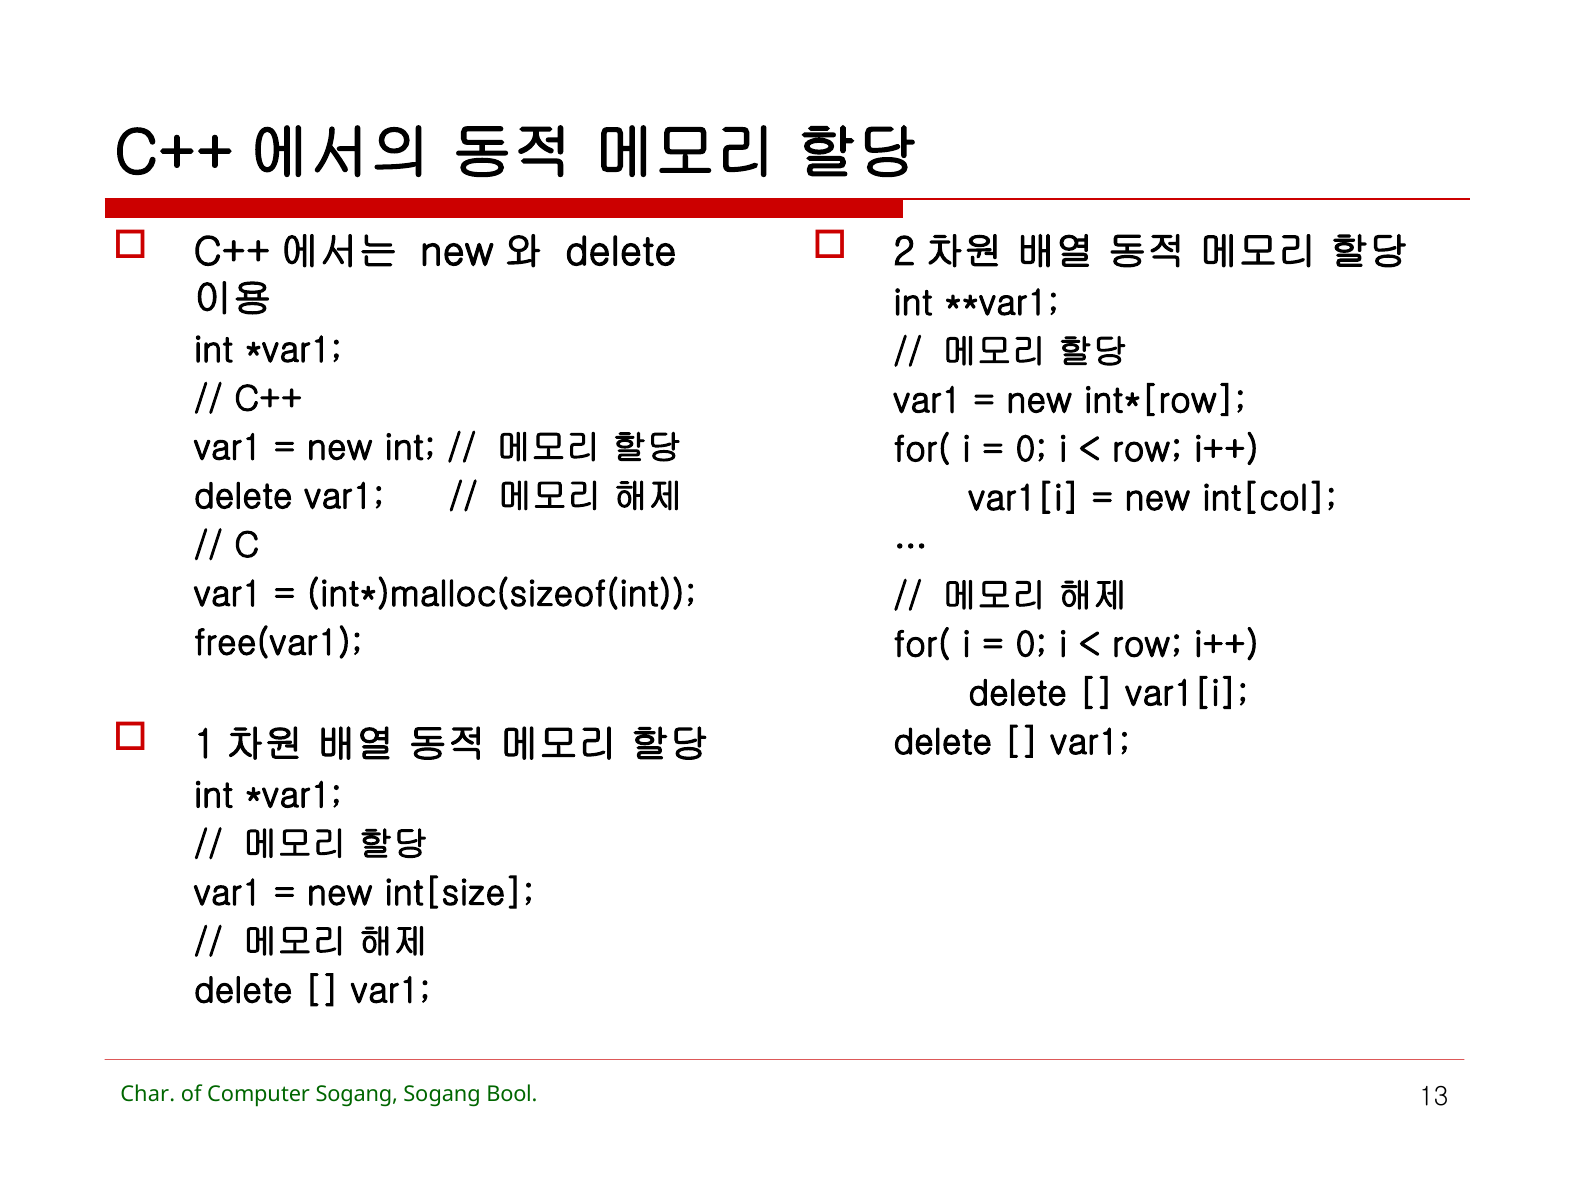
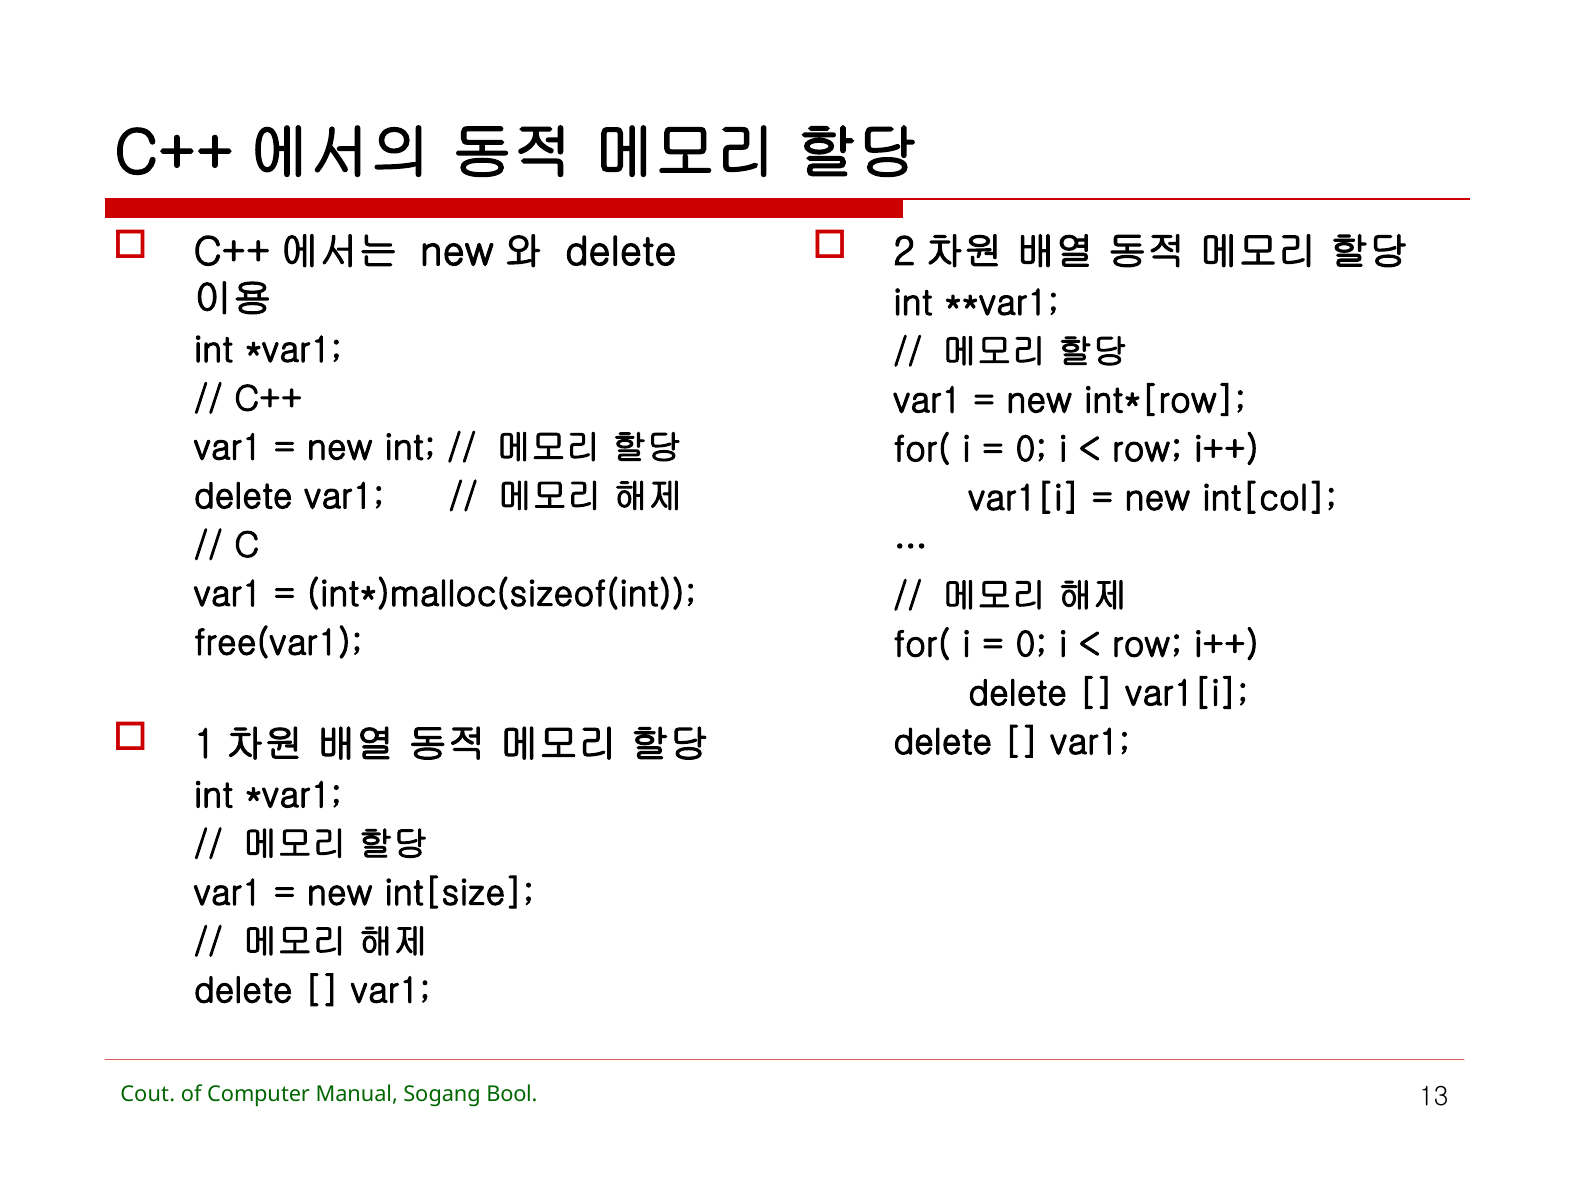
Char: Char -> Cout (148, 1094)
Computer Sogang: Sogang -> Manual (357, 1094)
